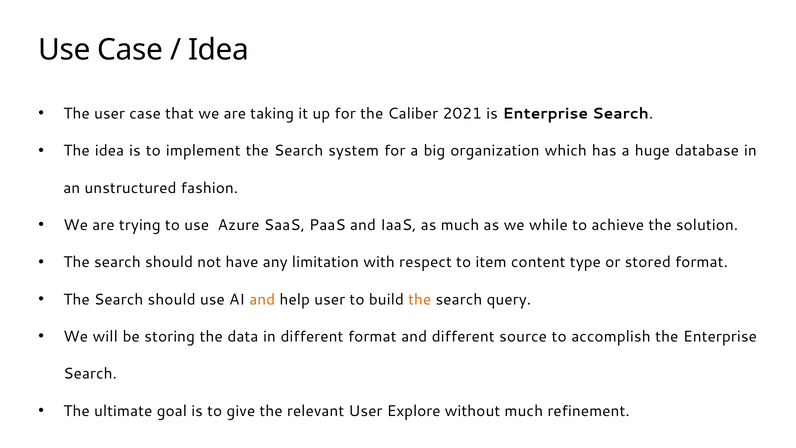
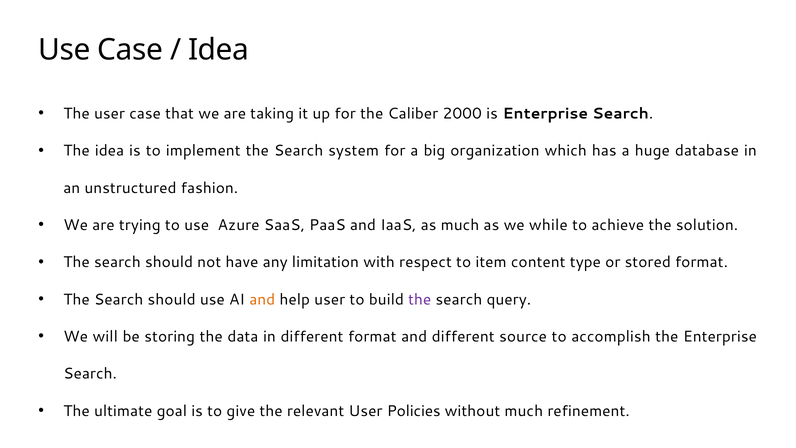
2021: 2021 -> 2000 (462, 114)
the colour: orange -> purple (420, 299)
Explore: Explore -> Policies (414, 411)
